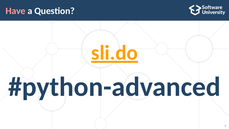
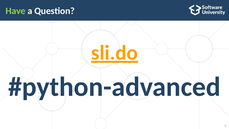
Have colour: pink -> light green (16, 11)
